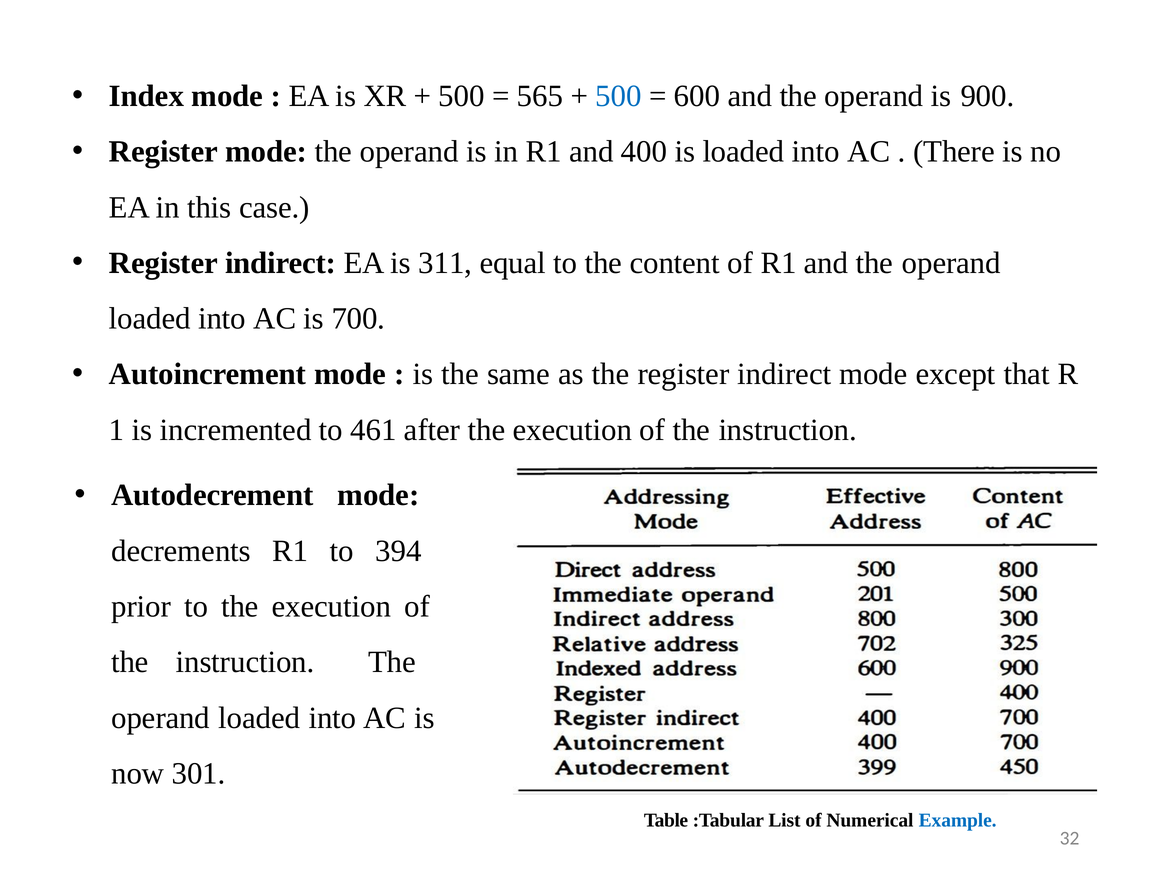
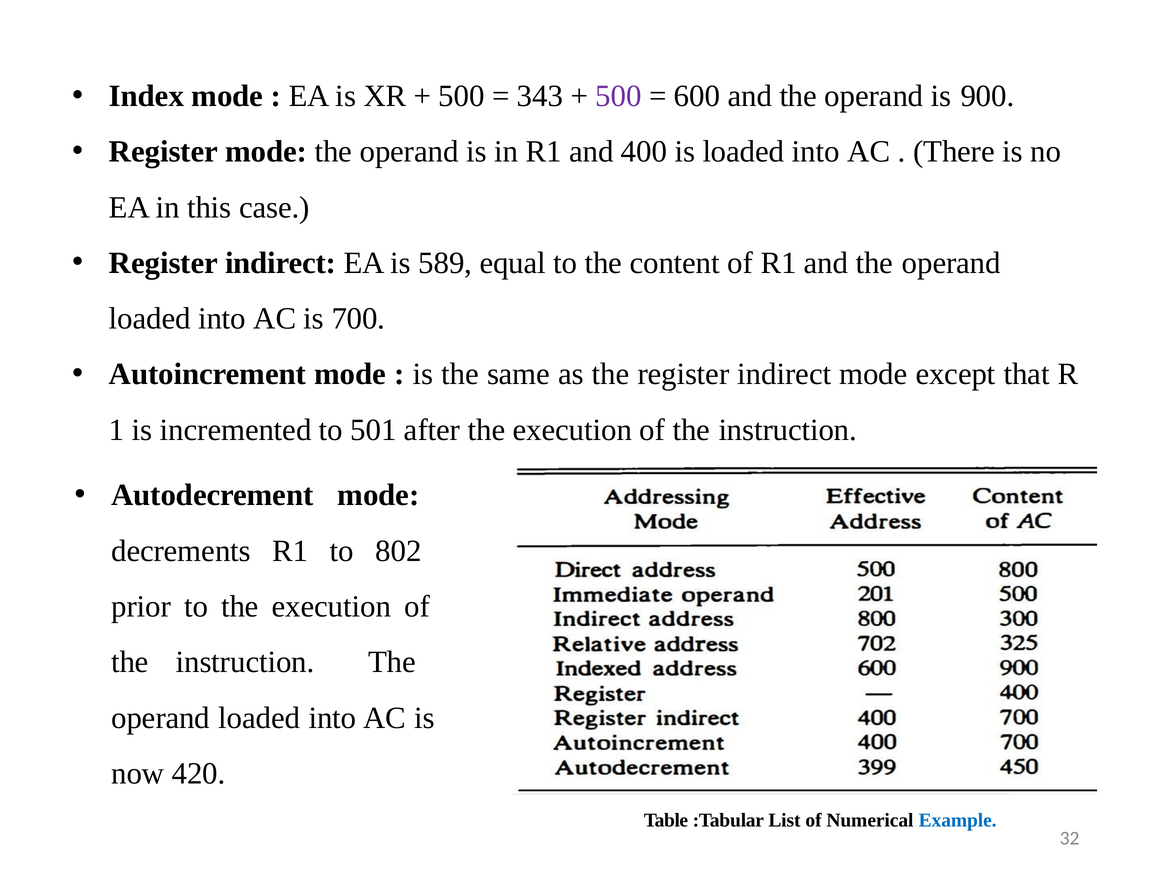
565: 565 -> 343 (540, 96)
500 colour: blue -> purple (619, 96)
311: 311 -> 589 (445, 263)
461: 461 -> 501 (374, 430)
394: 394 -> 802 (399, 551)
301: 301 -> 420 (199, 774)
